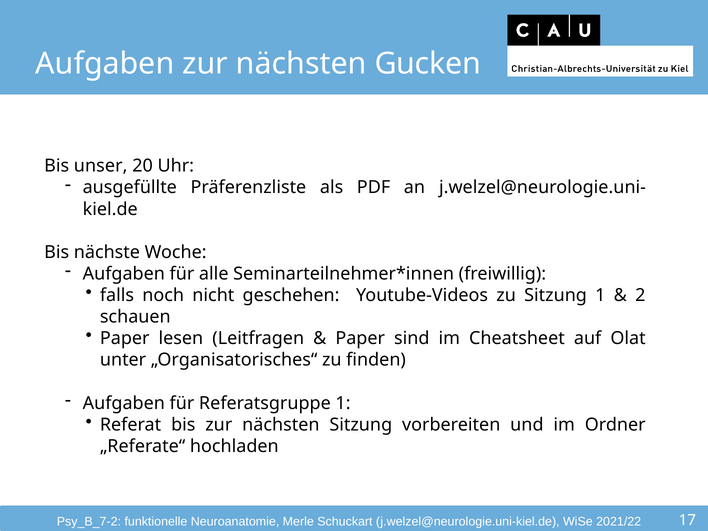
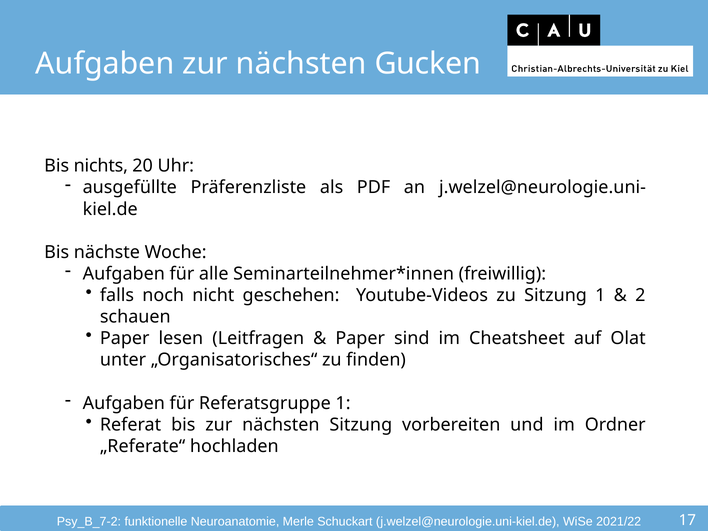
unser: unser -> nichts (101, 166)
